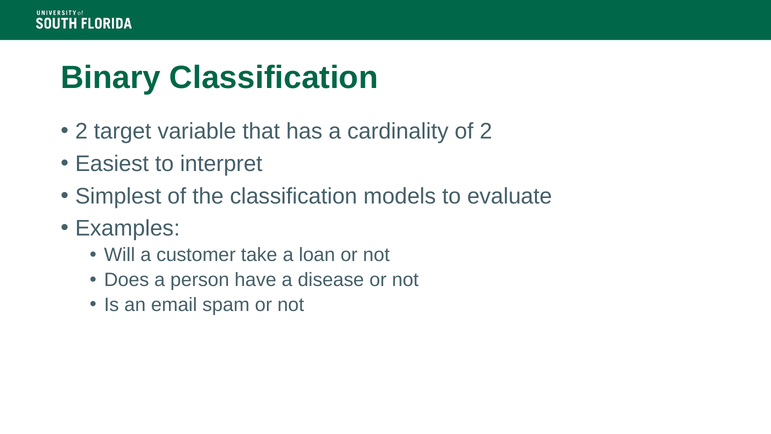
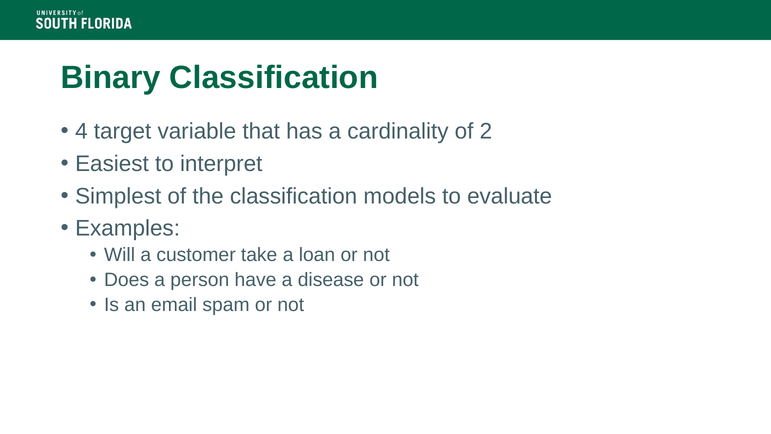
2: 2 -> 4 (81, 131)
